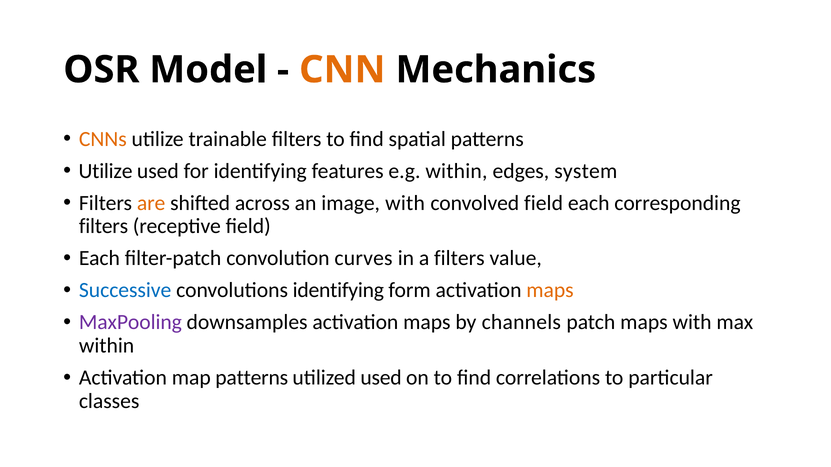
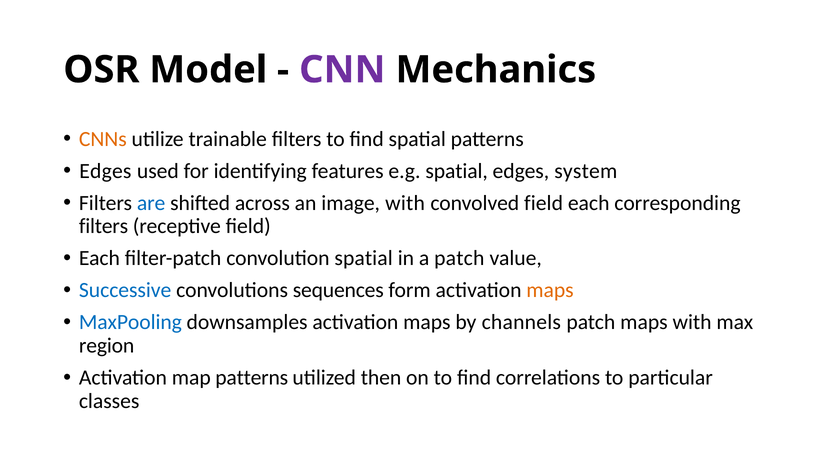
CNN colour: orange -> purple (342, 70)
Utilize: Utilize -> Edges (105, 171)
e.g within: within -> spatial (457, 171)
are colour: orange -> blue (151, 203)
convolution curves: curves -> spatial (364, 259)
a filters: filters -> patch (459, 259)
convolutions identifying: identifying -> sequences (338, 291)
MaxPooling colour: purple -> blue (130, 323)
within: within -> region (107, 346)
utilized used: used -> then (381, 378)
